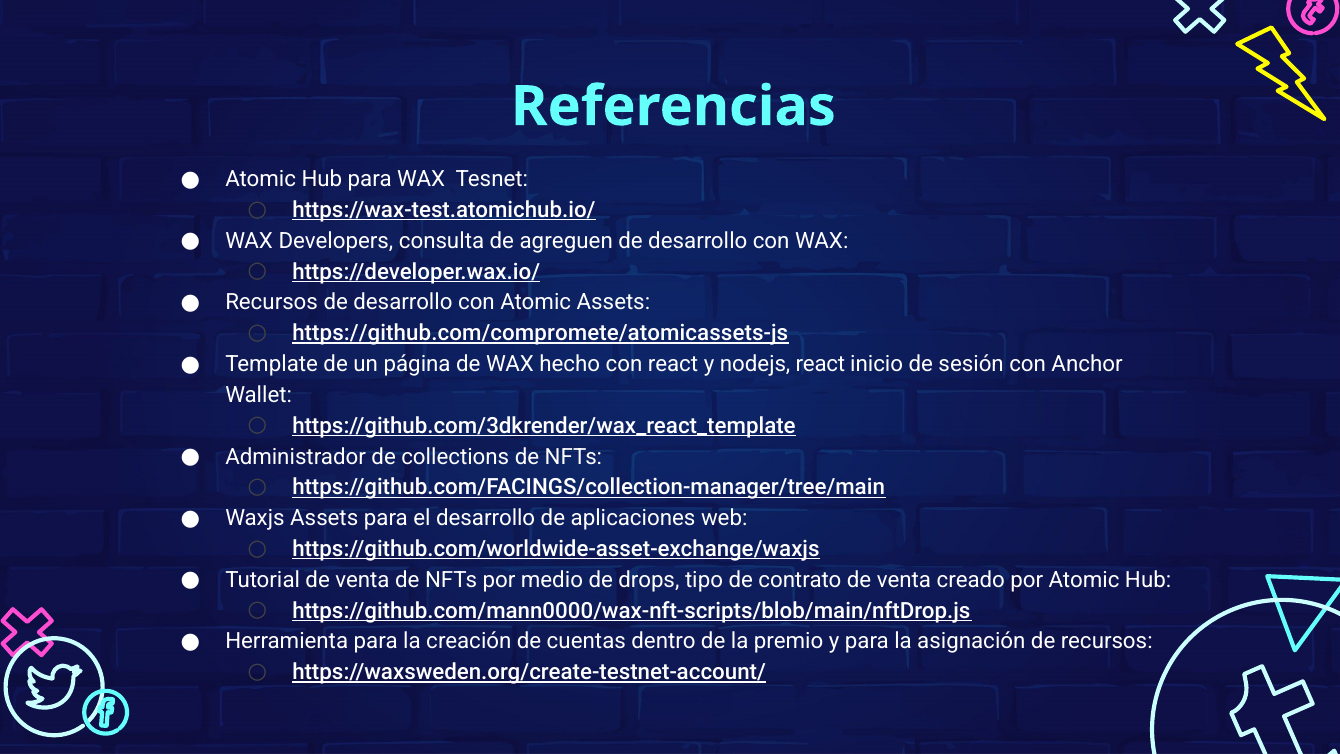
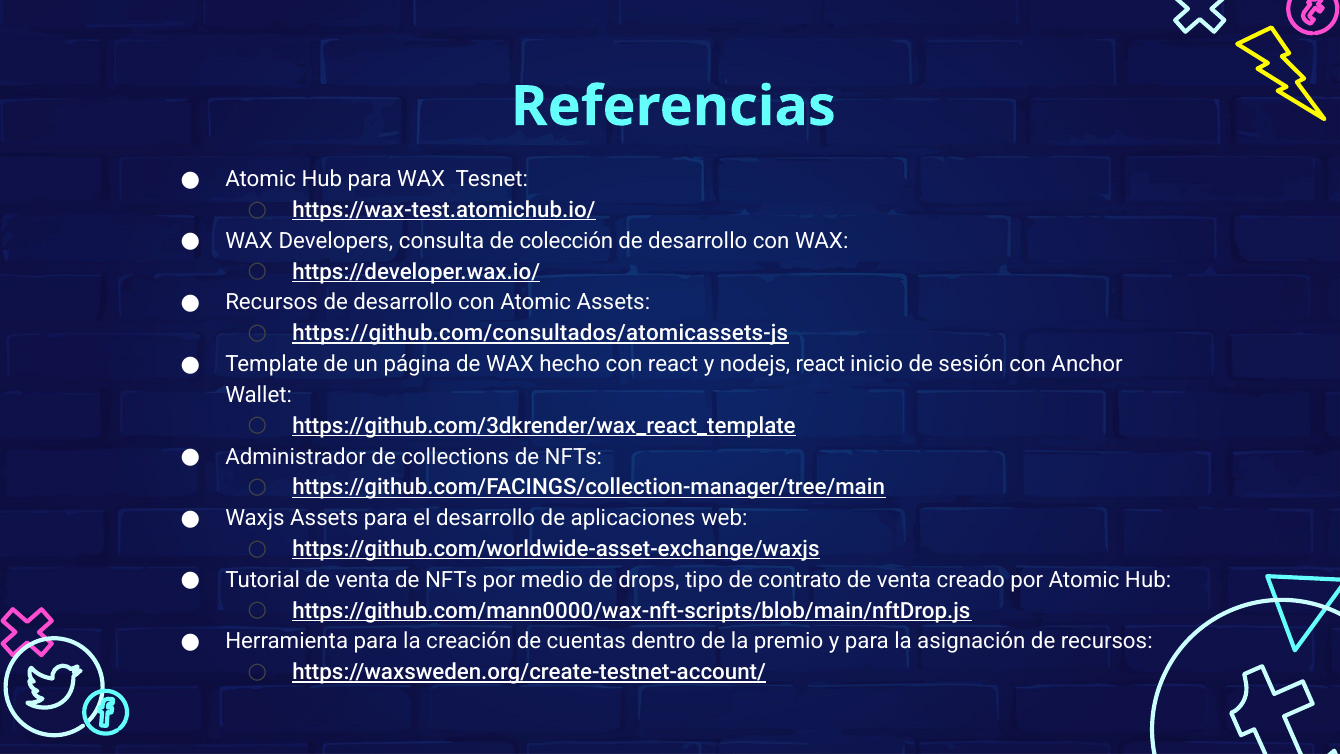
agreguen: agreguen -> colección (566, 241)
https://github.com/compromete/atomicassets-js: https://github.com/compromete/atomicassets-js -> https://github.com/consultados/atomicassets-js (540, 333)
